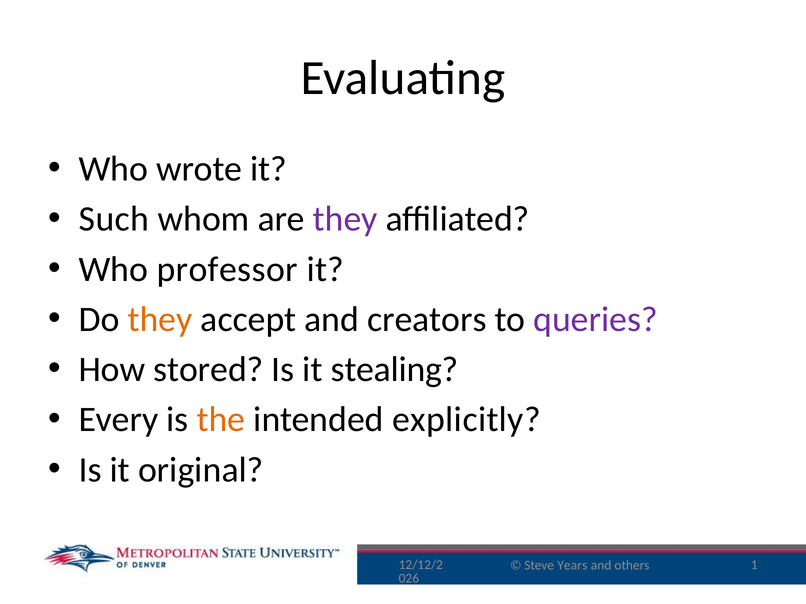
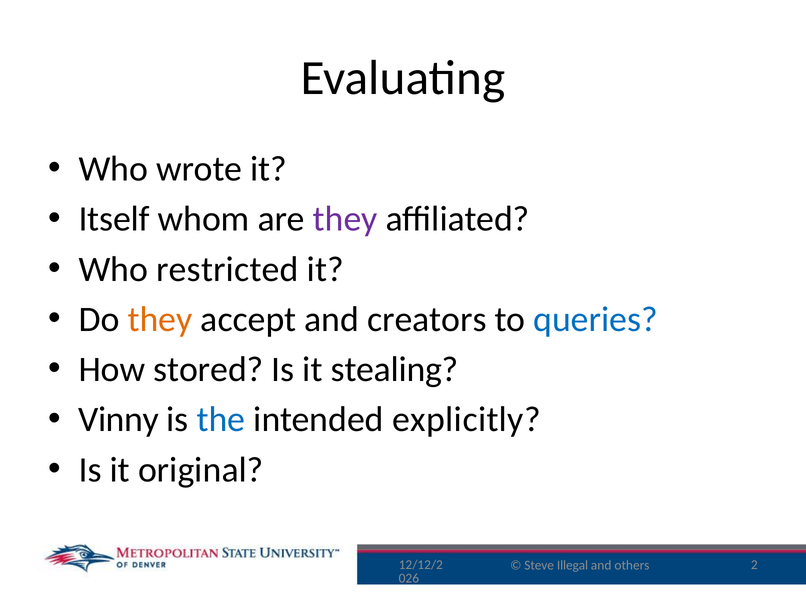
Such: Such -> Itself (114, 219)
professor: professor -> restricted (227, 269)
queries colour: purple -> blue (596, 320)
Every: Every -> Vinny (119, 420)
the colour: orange -> blue (221, 420)
Years: Years -> Illegal (573, 566)
1: 1 -> 2 (754, 565)
